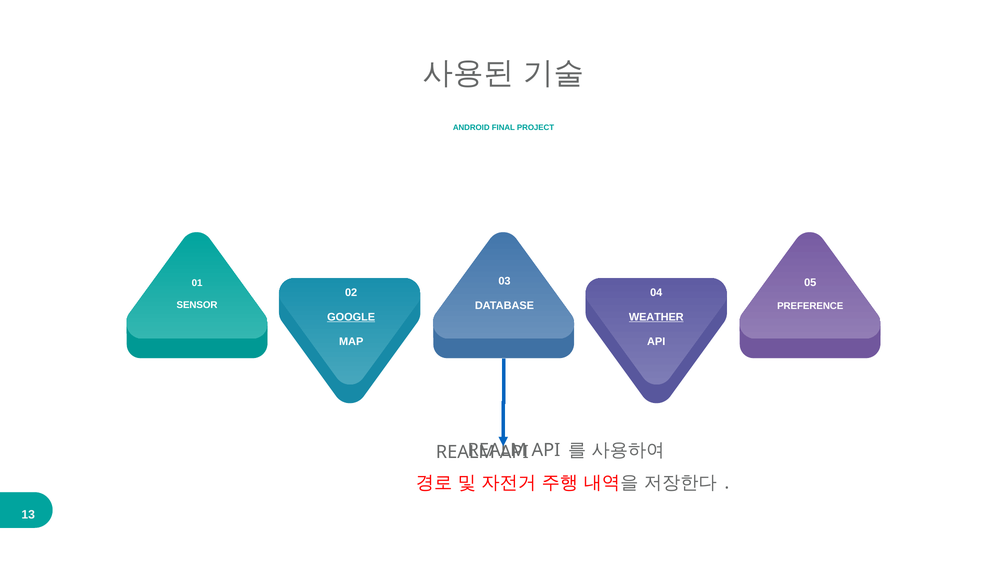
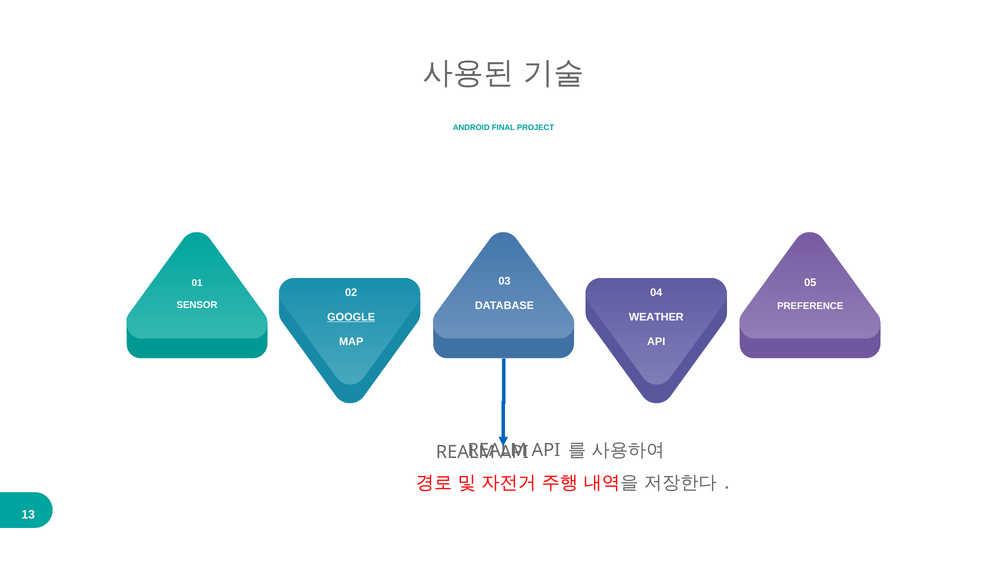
WEATHER underline: present -> none (656, 317)
